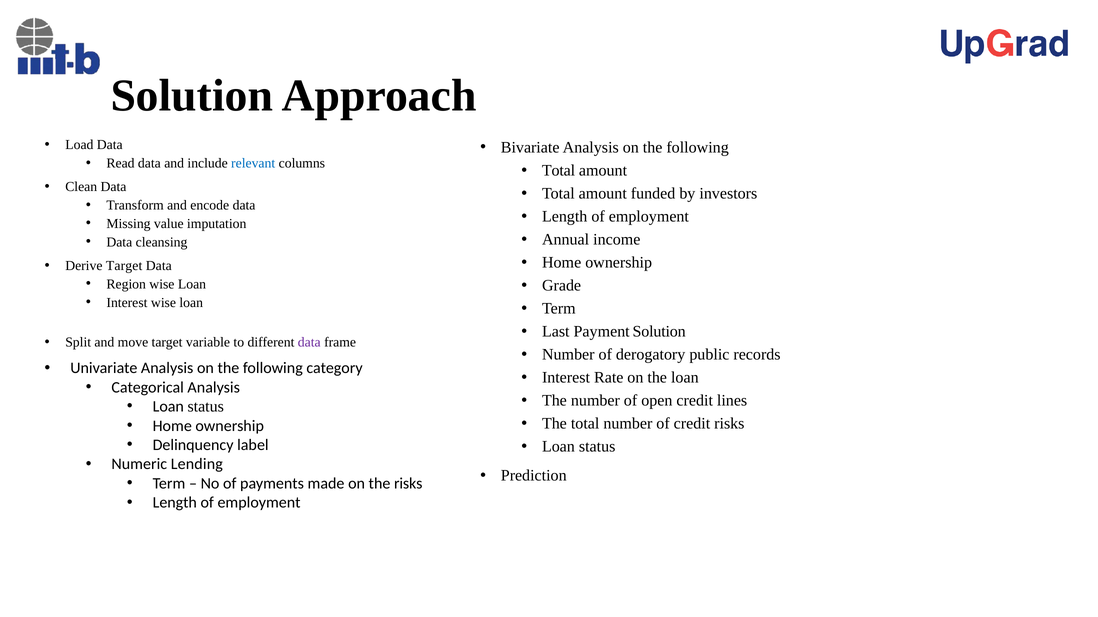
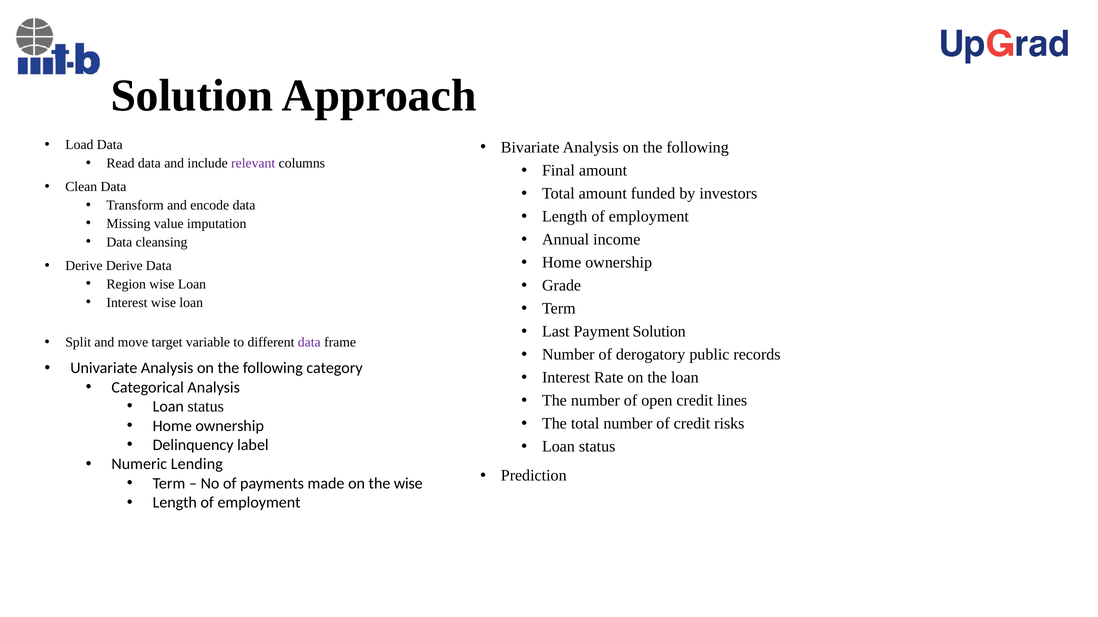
relevant colour: blue -> purple (253, 163)
Total: Total -> Final (558, 171)
Derive Target: Target -> Derive (124, 266)
the risks: risks -> wise (408, 484)
